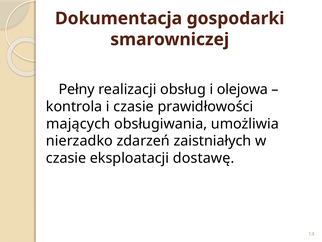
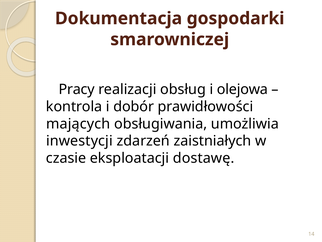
Pełny: Pełny -> Pracy (77, 89)
i czasie: czasie -> dobór (134, 106)
nierzadko: nierzadko -> inwestycji (79, 141)
